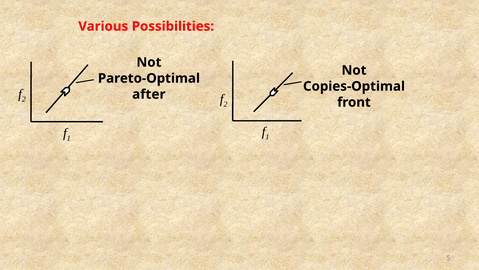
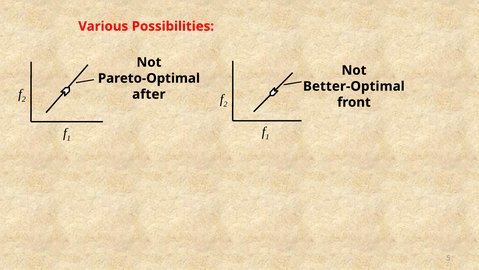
Copies-Optimal: Copies-Optimal -> Better-Optimal (354, 86)
